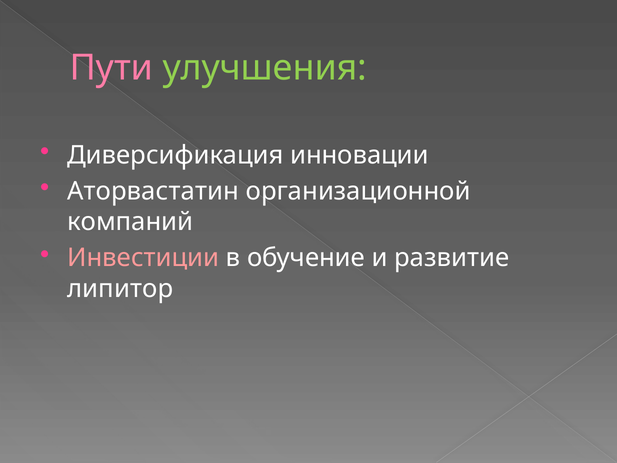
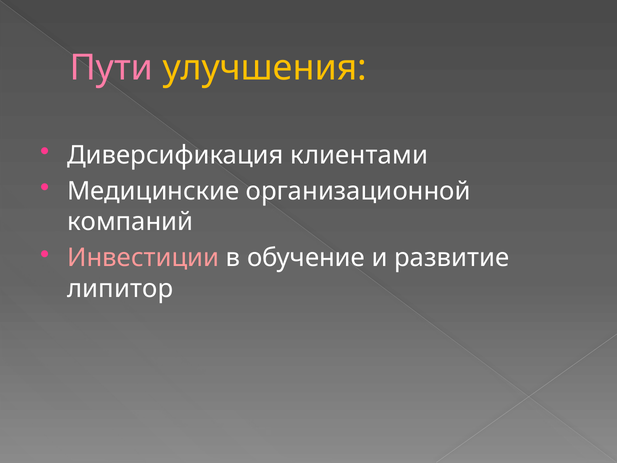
улучшения colour: light green -> yellow (265, 68)
инновации: инновации -> клиентами (359, 155)
Аторвастатин: Аторвастатин -> Медицинские (153, 191)
